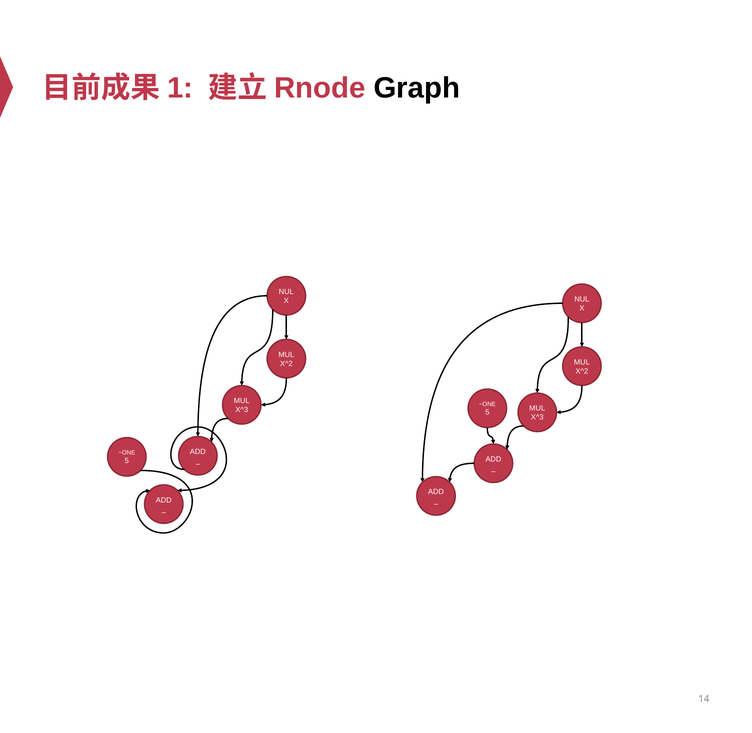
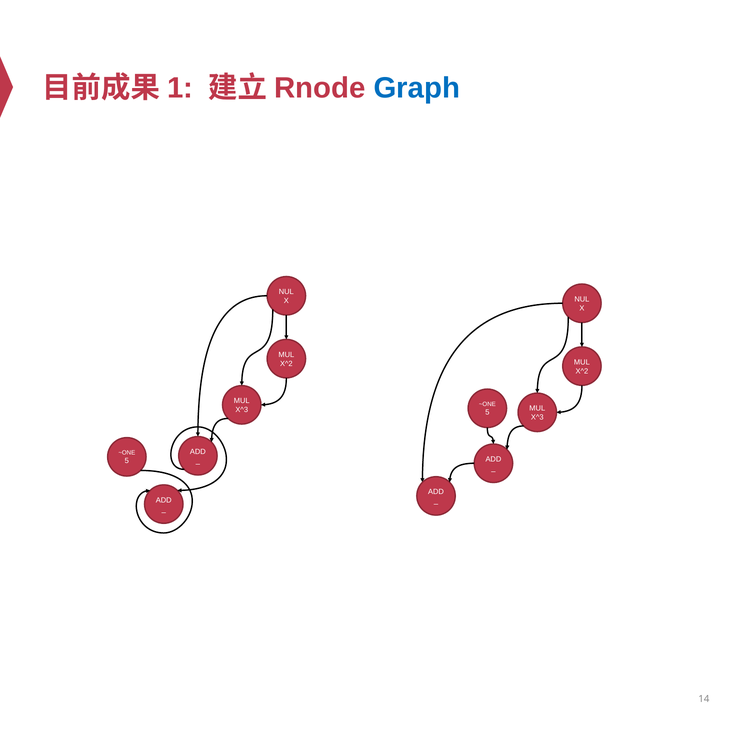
Graph colour: black -> blue (417, 88)
